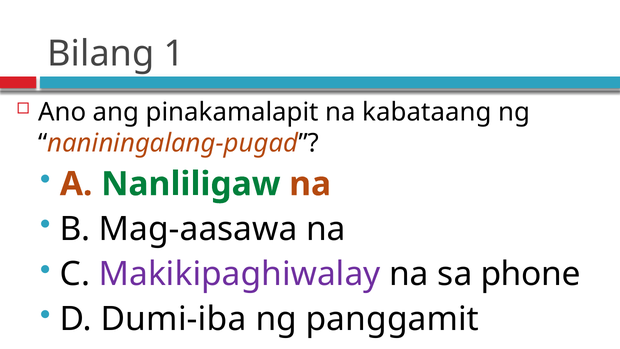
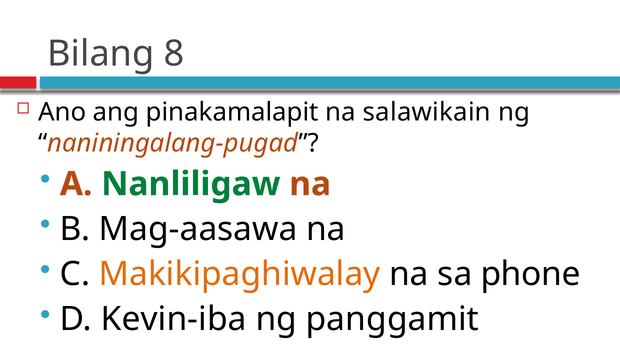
1: 1 -> 8 (174, 54)
kabataang: kabataang -> salawikain (427, 112)
Makikipaghiwalay colour: purple -> orange (240, 274)
Dumi-iba: Dumi-iba -> Kevin-iba (174, 319)
